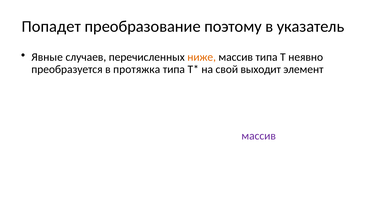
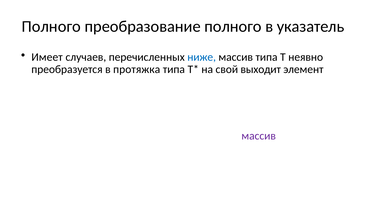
Попадет: Попадет -> Полного (51, 27)
преобразование поэтому: поэтому -> полного (233, 27)
Явные: Явные -> Имеет (47, 57)
ниже colour: orange -> blue (202, 57)
